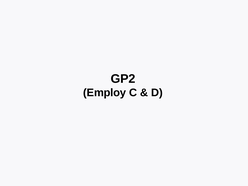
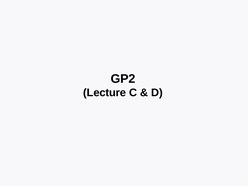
Employ: Employ -> Lecture (105, 93)
